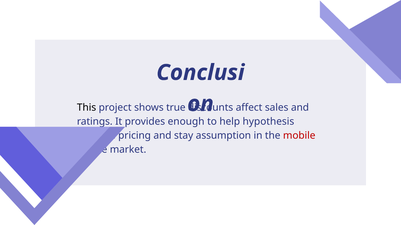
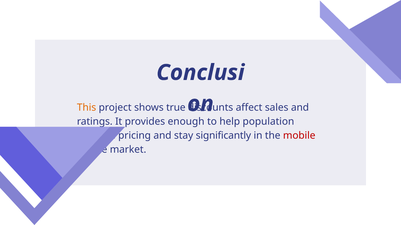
This colour: black -> orange (87, 108)
hypothesis: hypothesis -> population (268, 122)
assumption: assumption -> significantly (223, 136)
